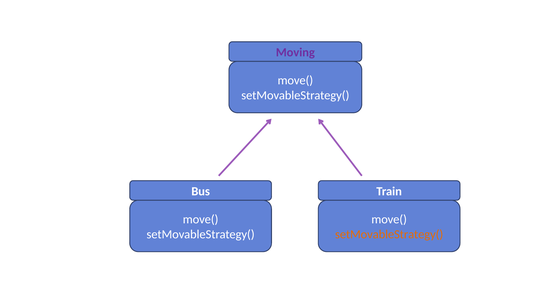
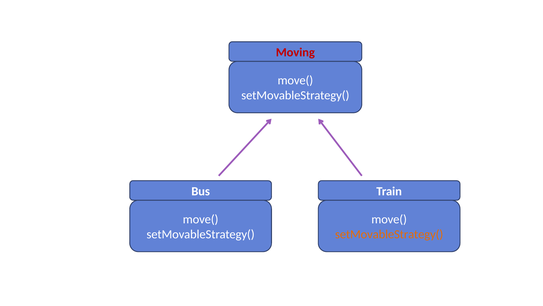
Moving colour: purple -> red (295, 52)
